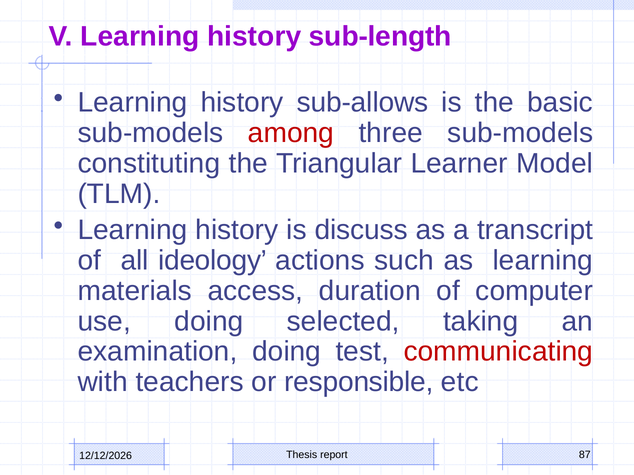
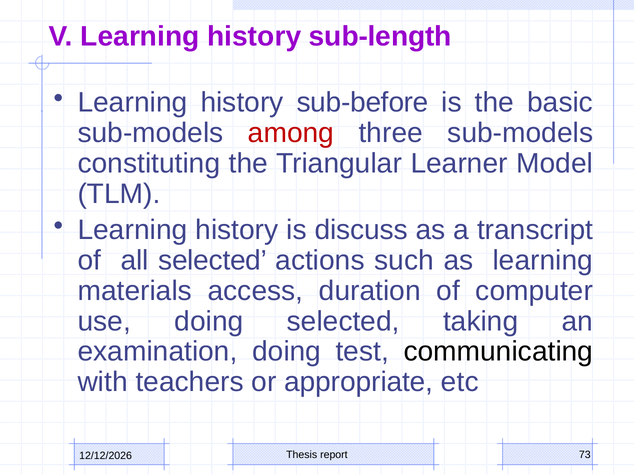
sub-allows: sub-allows -> sub-before (363, 103)
all ideology: ideology -> selected (213, 261)
communicating colour: red -> black (498, 352)
responsible: responsible -> appropriate (359, 382)
87: 87 -> 73 (585, 455)
